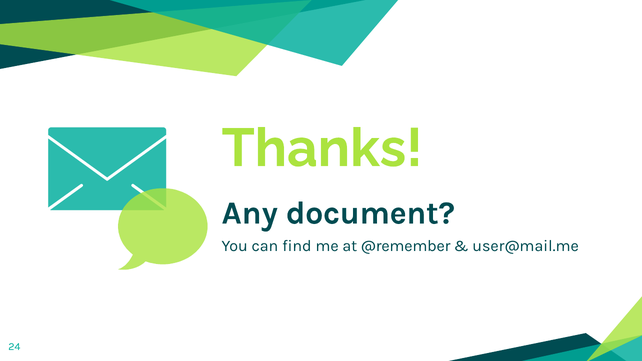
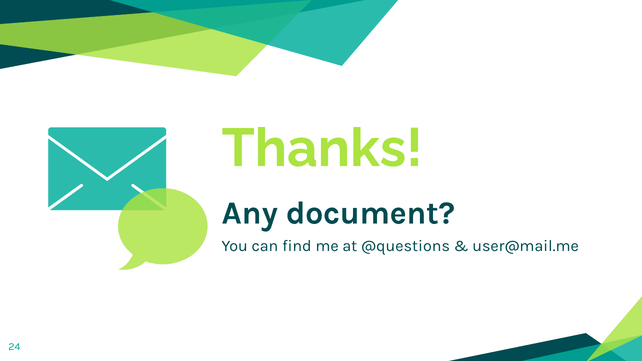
@remember: @remember -> @questions (406, 246)
